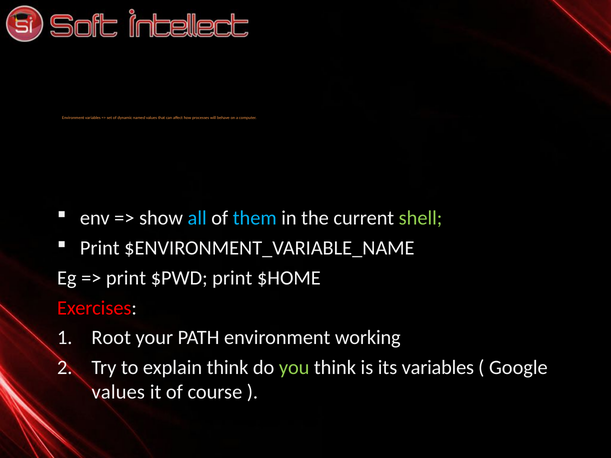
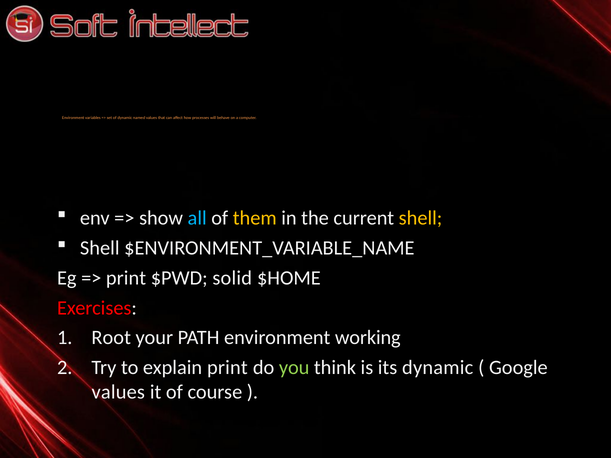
them colour: light blue -> yellow (255, 218)
shell colour: light green -> yellow (421, 218)
Print: Print -> Shell (100, 248)
$PWD print: print -> solid (232, 278)
explain think: think -> print (227, 368)
its variables: variables -> dynamic (438, 368)
